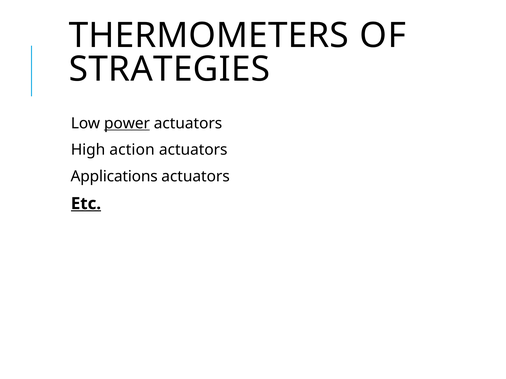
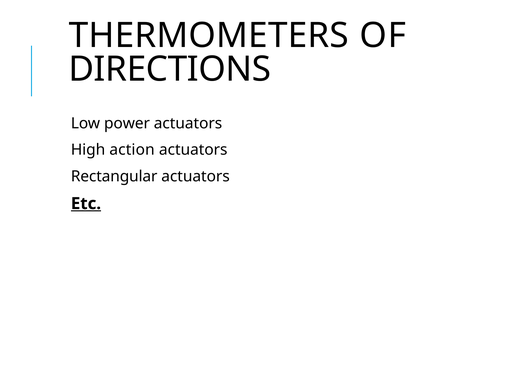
STRATEGIES: STRATEGIES -> DIRECTIONS (170, 69)
power underline: present -> none (127, 123)
Applications: Applications -> Rectangular (114, 177)
